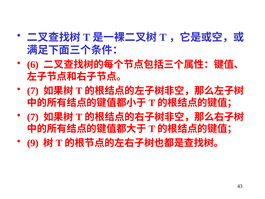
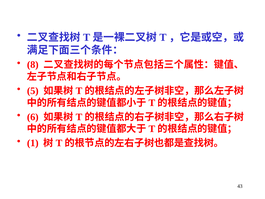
6: 6 -> 8 (33, 65)
7: 7 -> 5 (33, 91)
7: 7 -> 6 (33, 117)
9: 9 -> 1 (33, 143)
